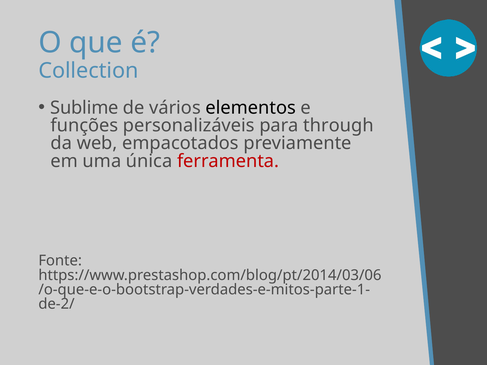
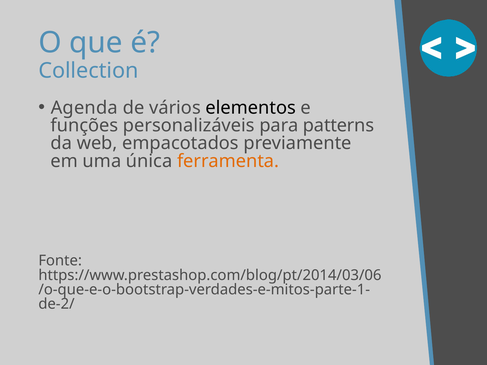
Sublime: Sublime -> Agenda (84, 108)
through: through -> patterns (339, 126)
ferramenta colour: red -> orange (228, 161)
